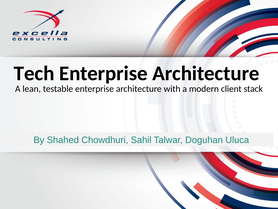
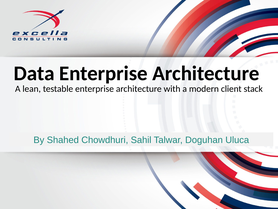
Tech: Tech -> Data (34, 73)
